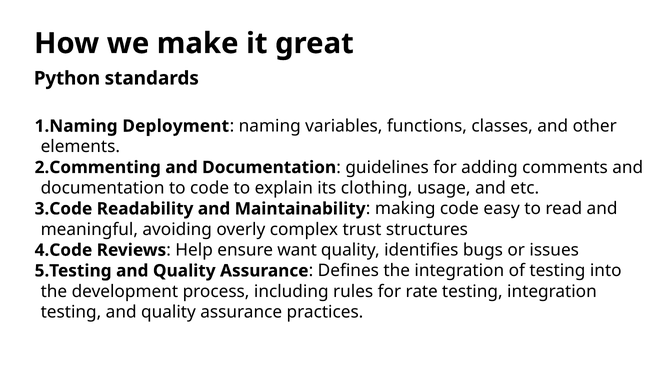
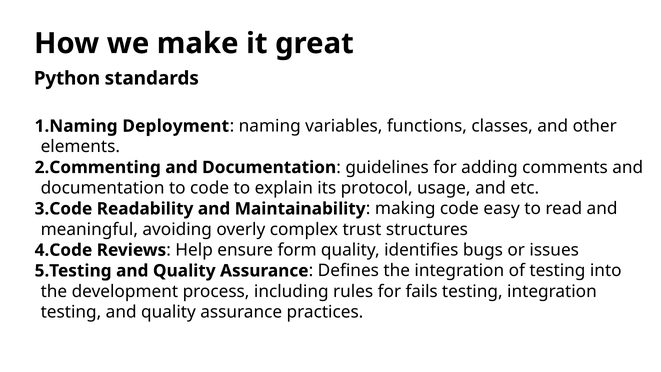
clothing: clothing -> protocol (377, 188)
want: want -> form (297, 250)
rate: rate -> fails (422, 291)
